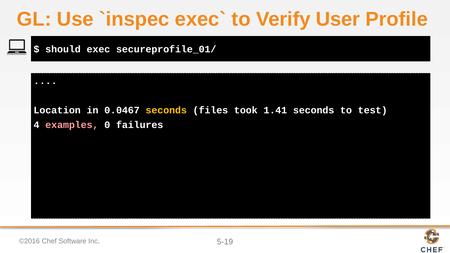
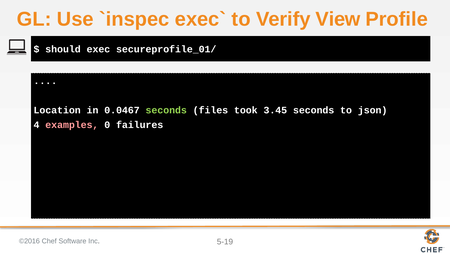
User: User -> View (338, 19)
seconds colour: yellow -> light green (166, 110)
1.41: 1.41 -> 3.45 (275, 110)
test: test -> json (373, 110)
